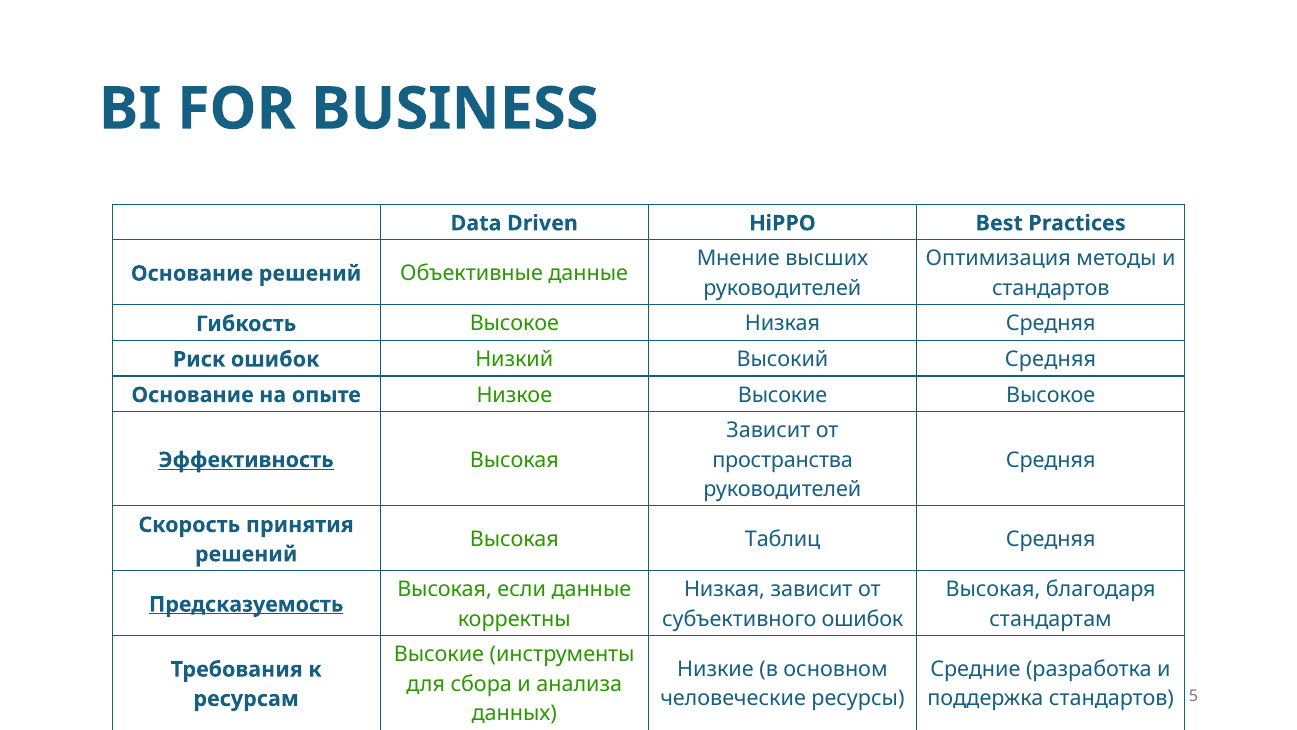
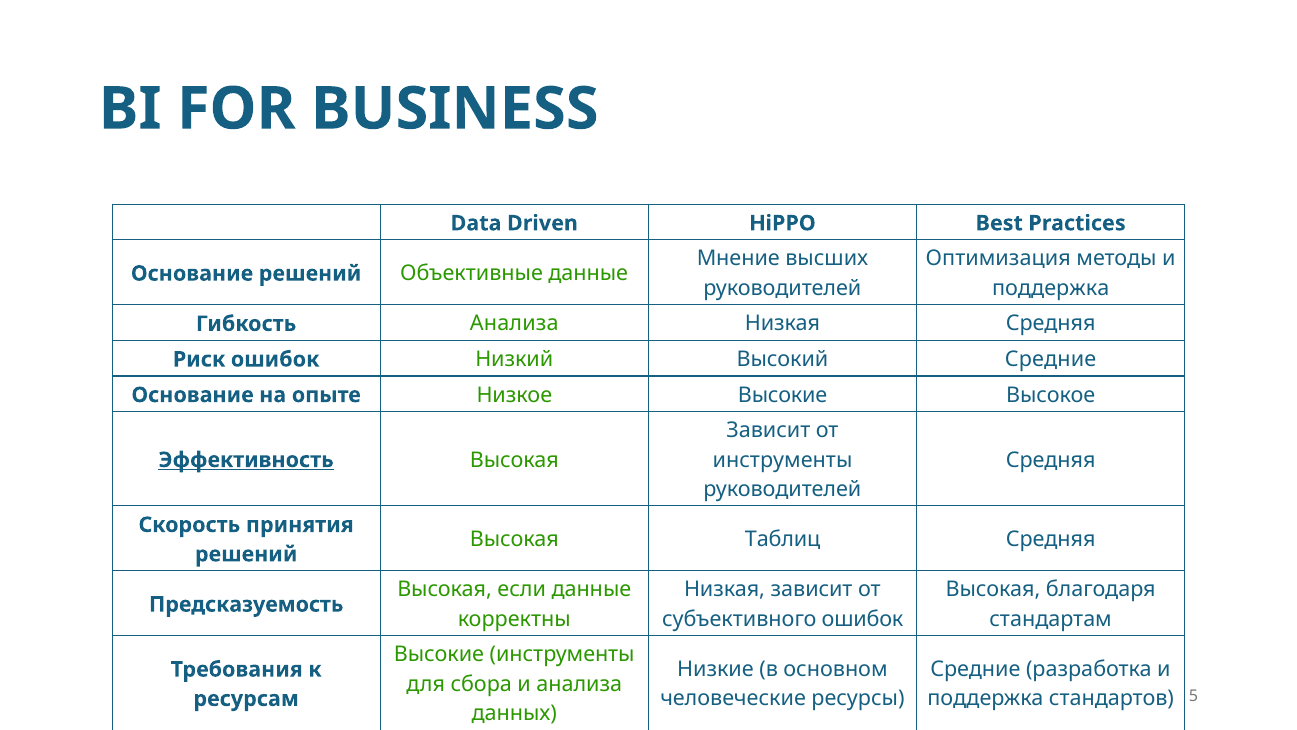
стандартов: стандартов -> поддержка (1051, 288)
Гибкость Высокое: Высокое -> Анализа (514, 324)
Высокий Средняя: Средняя -> Средние (1051, 359)
пространства: пространства -> инструменты (783, 460)
Предсказуемость underline: present -> none (246, 604)
